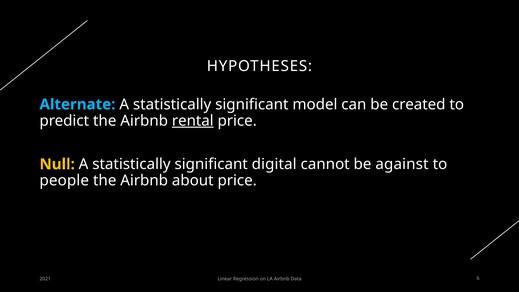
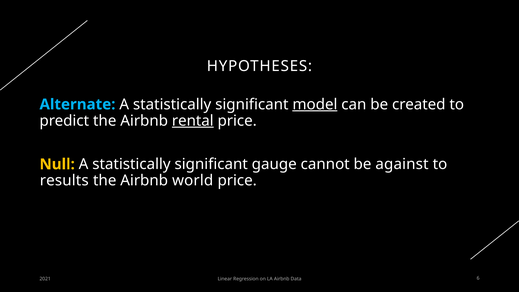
model underline: none -> present (315, 104)
digital: digital -> gauge (274, 164)
people: people -> results (64, 181)
about: about -> world (193, 181)
